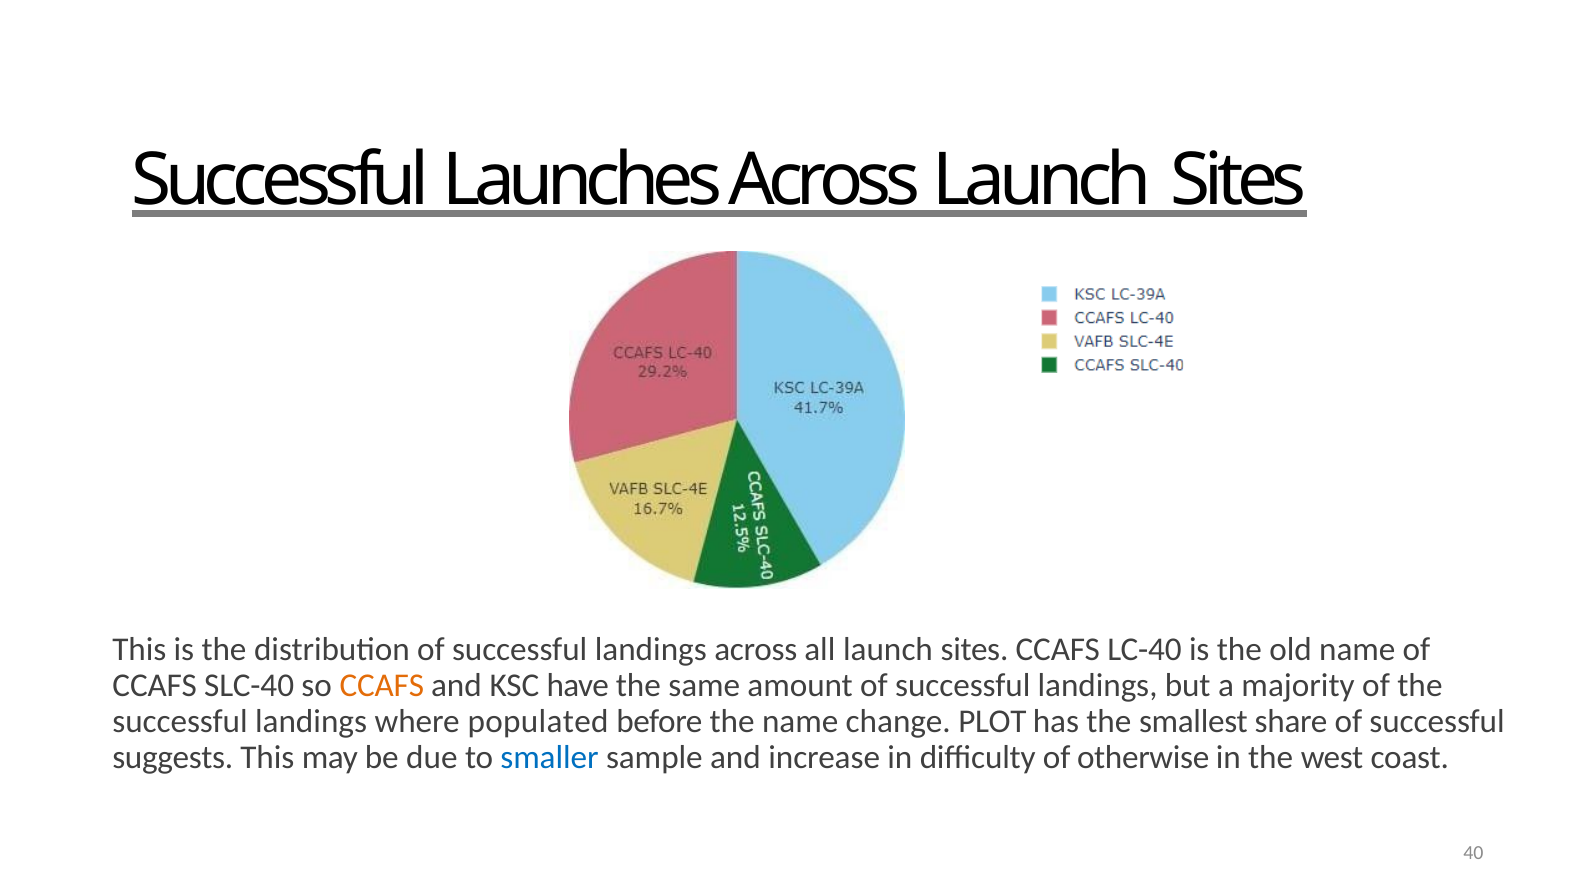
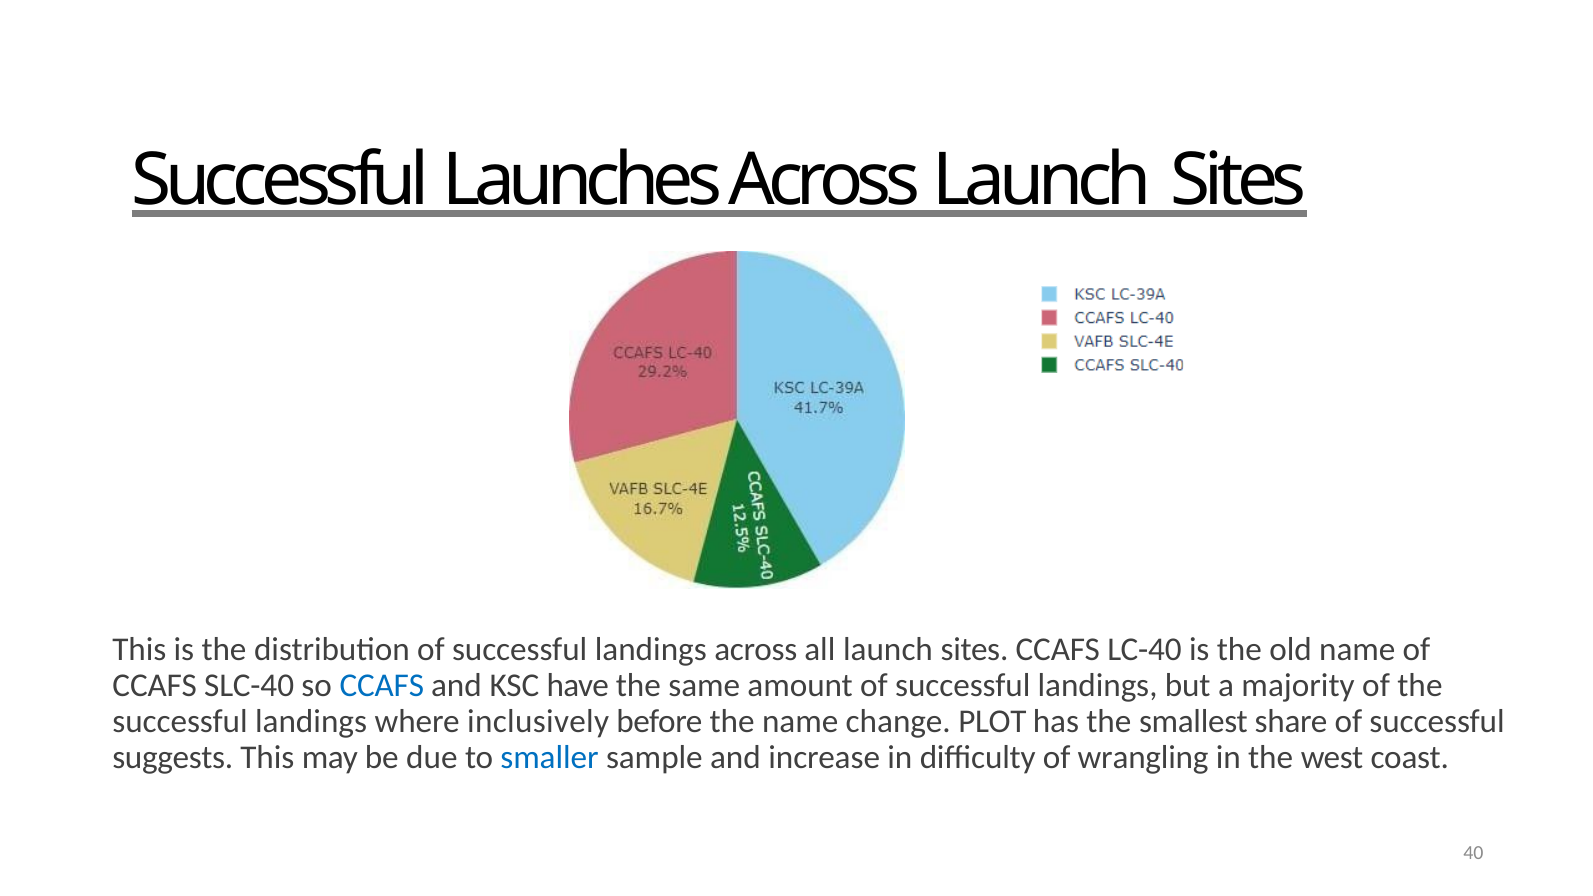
CCAFS colour: orange -> blue (382, 686)
populated: populated -> inclusively (538, 722)
otherwise: otherwise -> wrangling (1143, 758)
